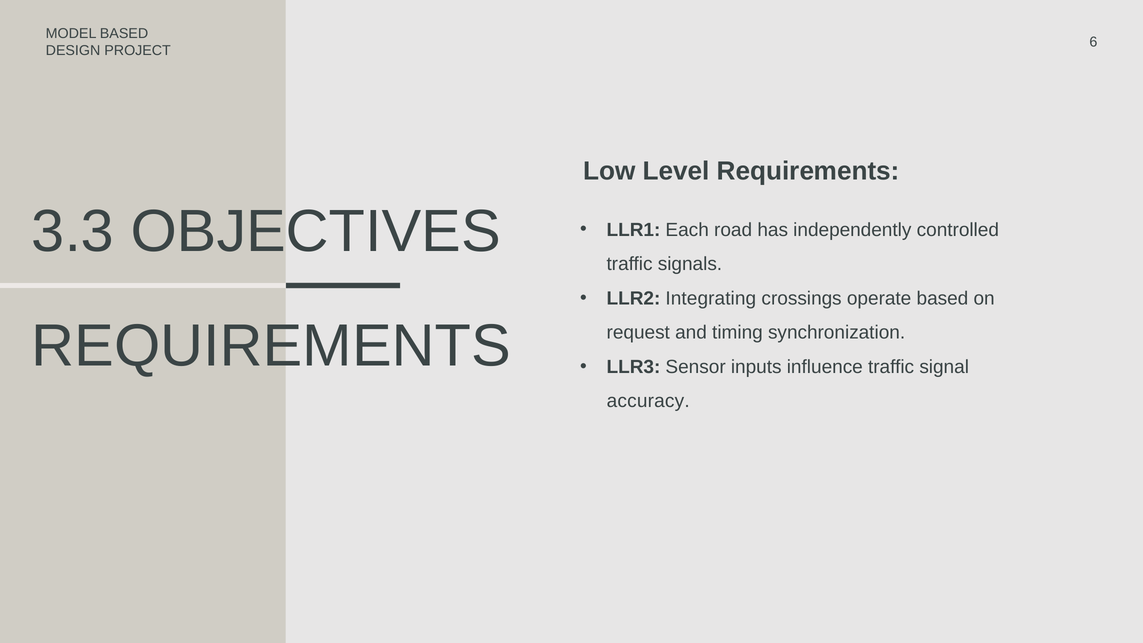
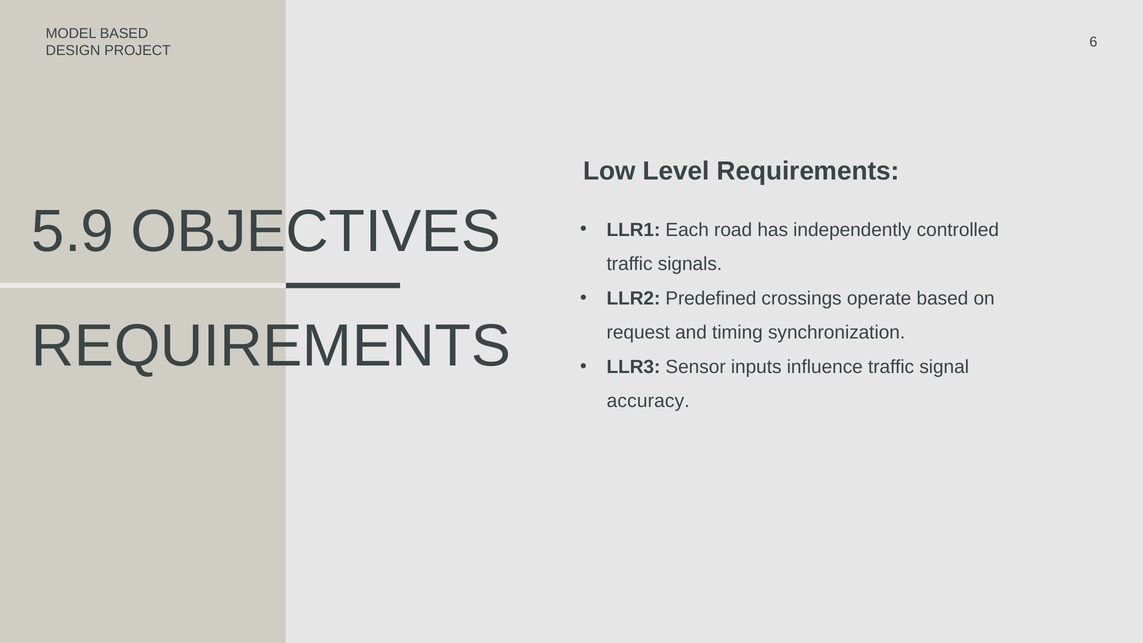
3.3: 3.3 -> 5.9 (73, 232)
Integrating: Integrating -> Predefined (711, 298)
